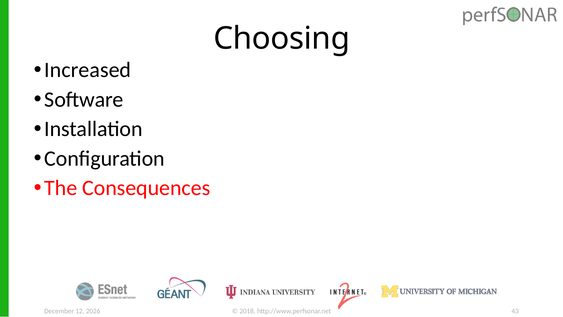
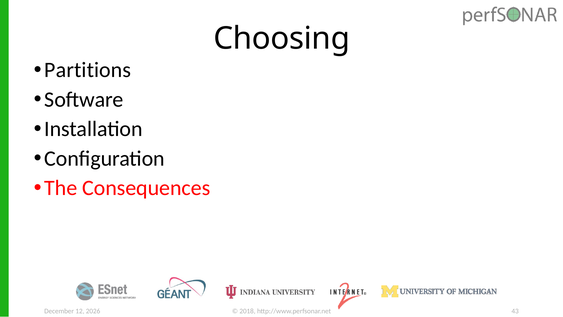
Increased: Increased -> Partitions (88, 70)
